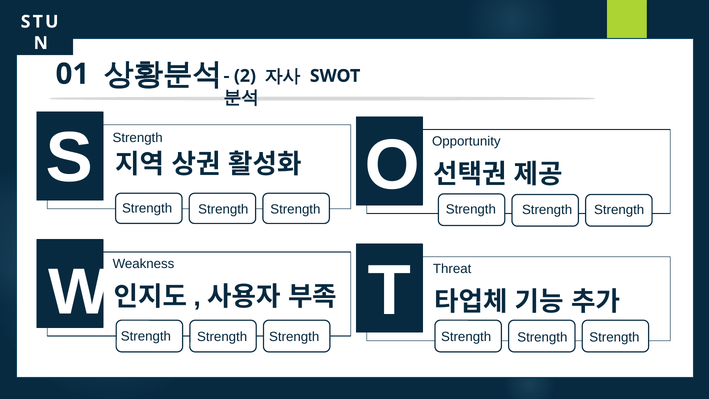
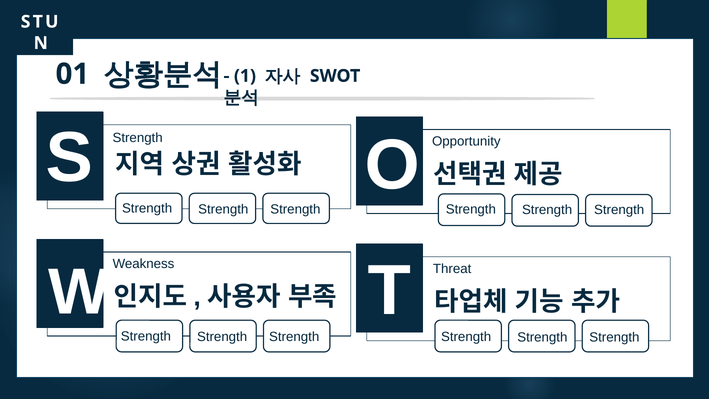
2: 2 -> 1 (245, 76)
